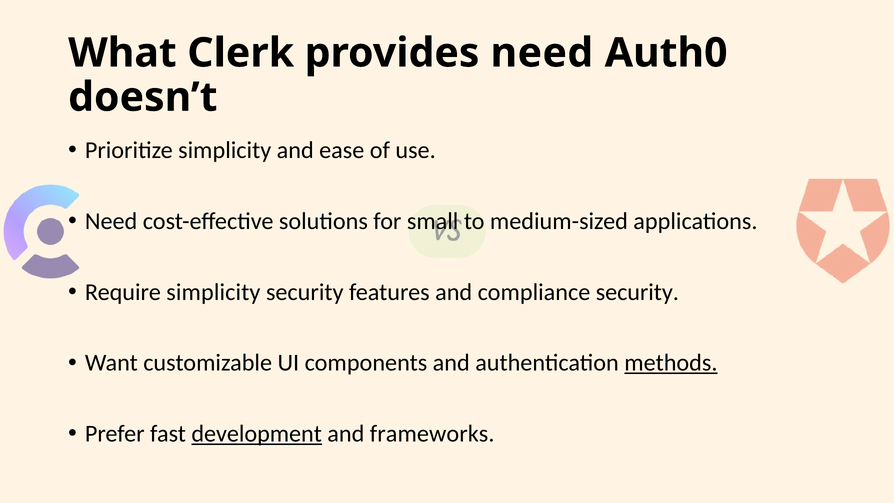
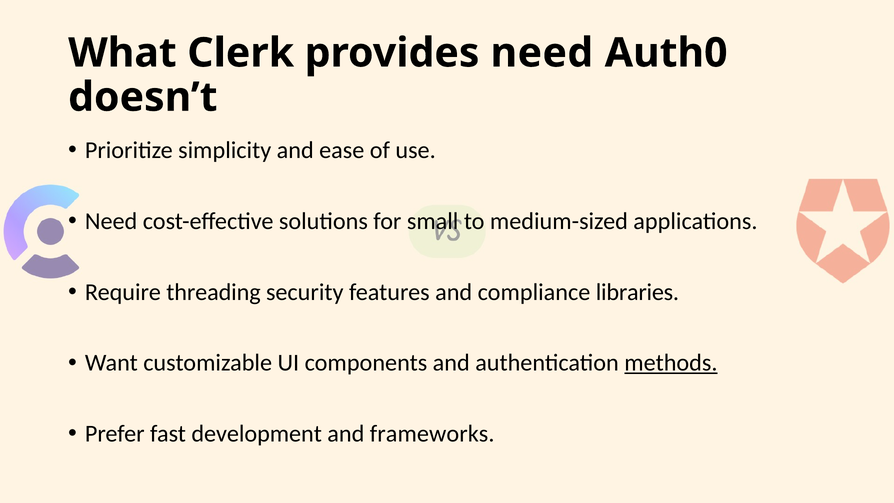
Require simplicity: simplicity -> threading (213, 292)
compliance security: security -> libraries (637, 292)
development underline: present -> none (257, 434)
